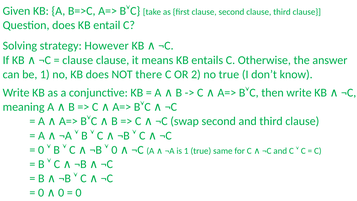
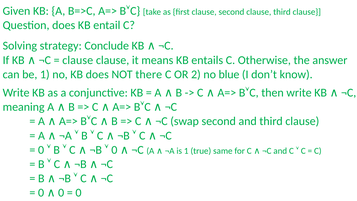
However: However -> Conclude (107, 46)
no true: true -> blue (229, 74)
